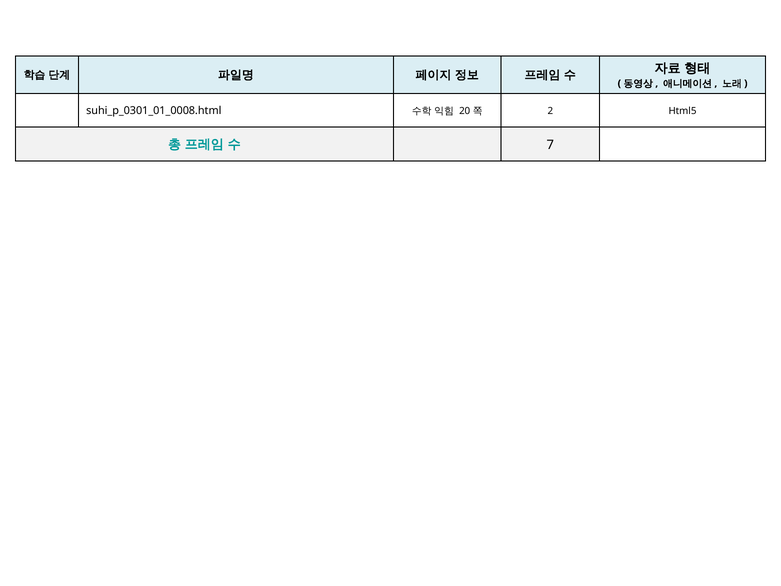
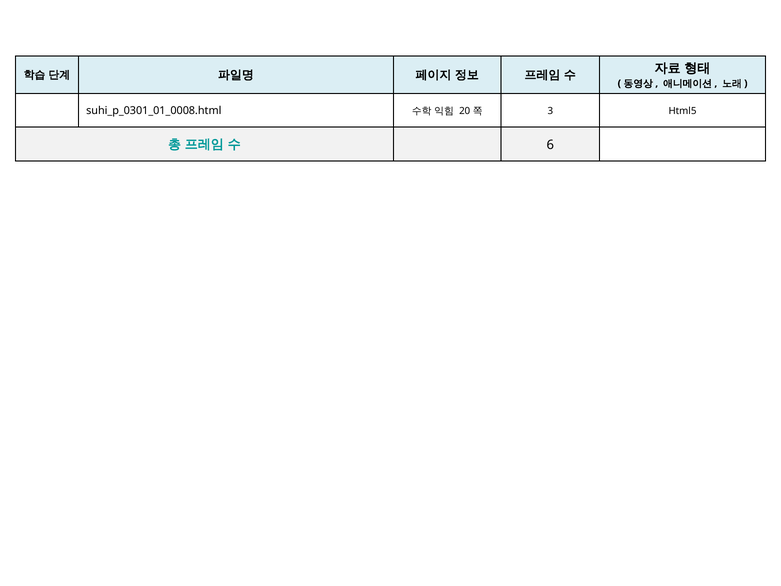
2: 2 -> 3 (550, 111)
7: 7 -> 6 (550, 145)
